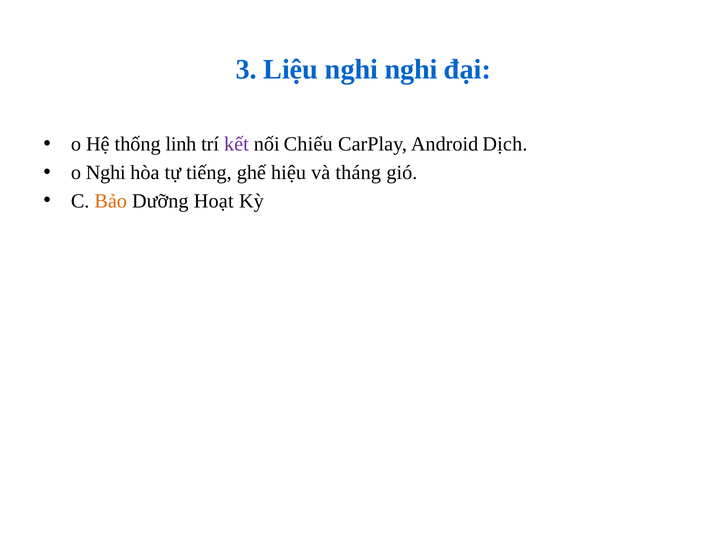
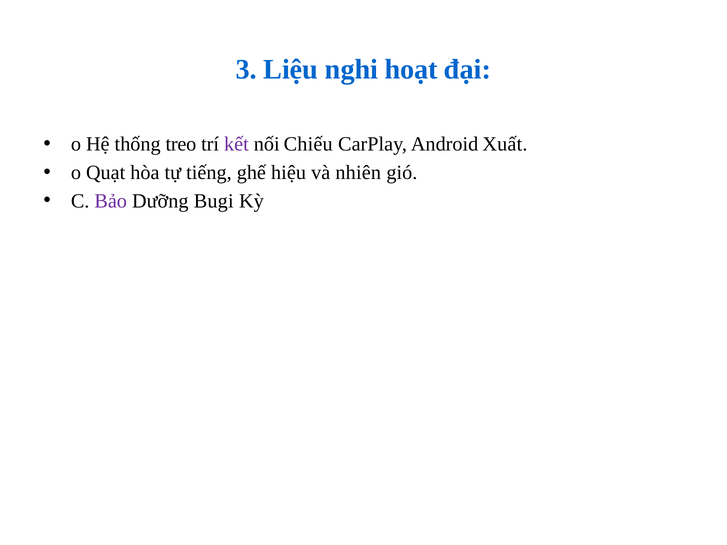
nghi nghi: nghi -> hoạt (411, 69)
linh: linh -> treo (181, 144)
Dịch: Dịch -> Xuất (505, 144)
o Nghi: Nghi -> Quạt (106, 173)
tháng: tháng -> nhiên (358, 173)
Bảo colour: orange -> purple (111, 201)
Hoạt: Hoạt -> Bugi (214, 201)
